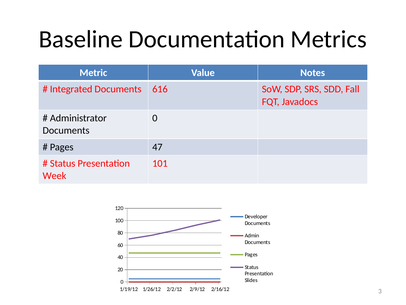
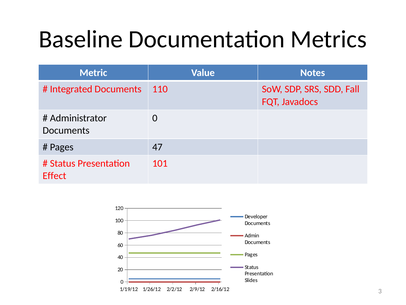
616: 616 -> 110 (160, 89)
Week: Week -> Effect (54, 176)
